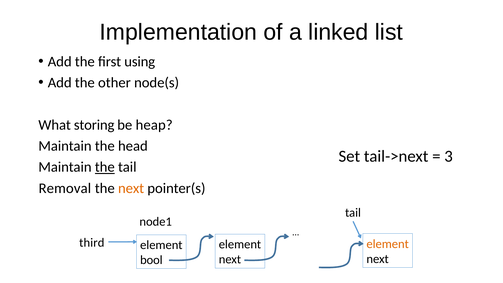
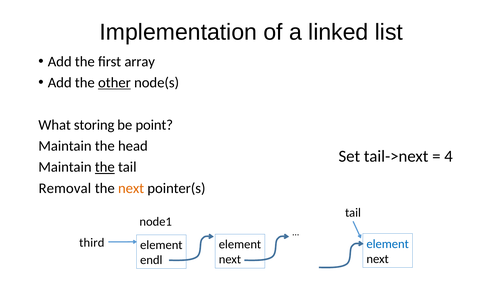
using: using -> array (140, 62)
other underline: none -> present (114, 83)
heap: heap -> point (154, 125)
3: 3 -> 4 (449, 156)
element colour: orange -> blue (388, 244)
bool: bool -> endl (151, 260)
